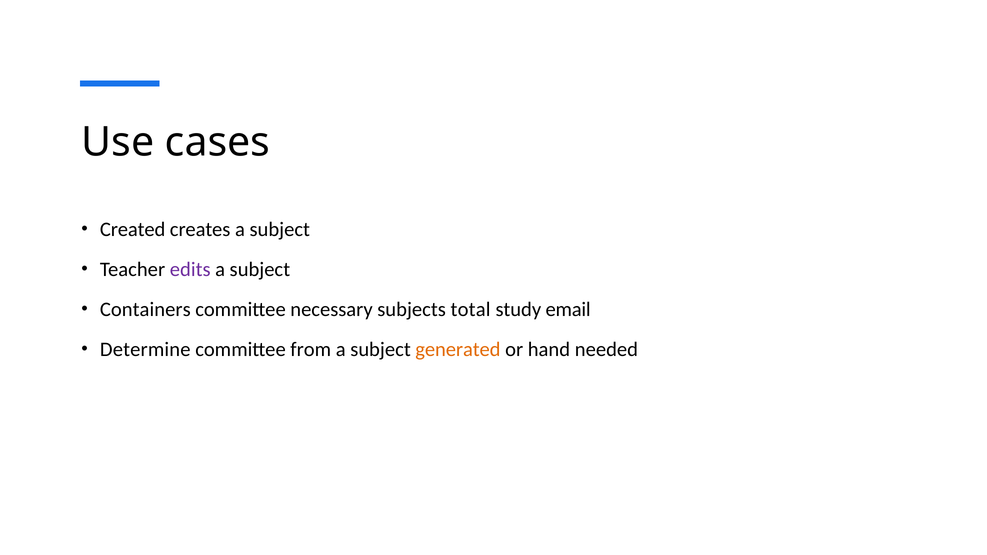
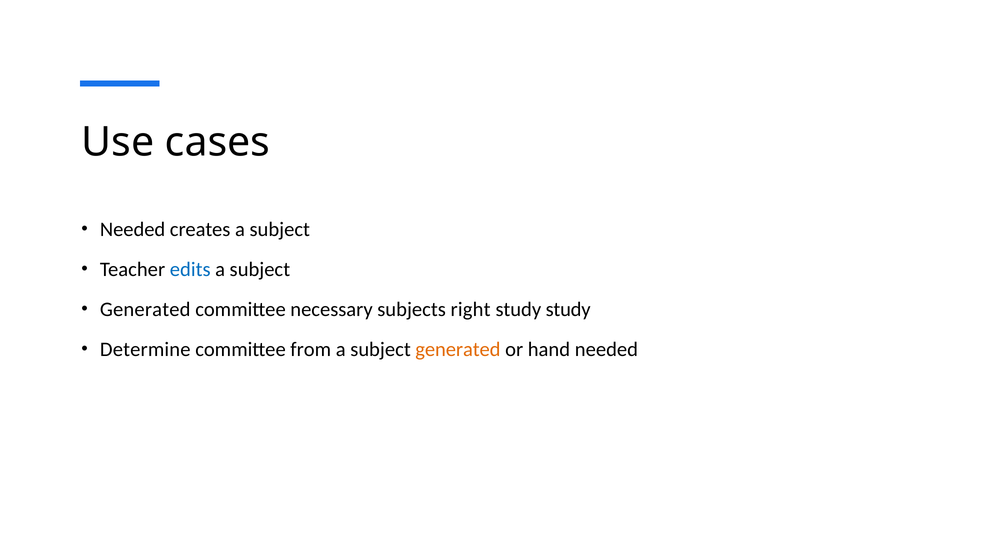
Created: Created -> Needed (133, 230)
edits colour: purple -> blue (190, 270)
Containers: Containers -> Generated (145, 309)
total: total -> right (471, 309)
study email: email -> study (568, 309)
